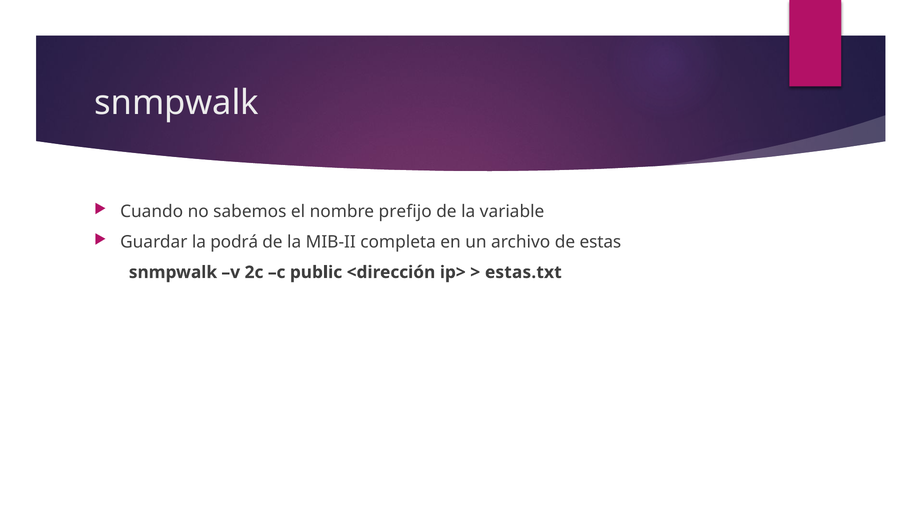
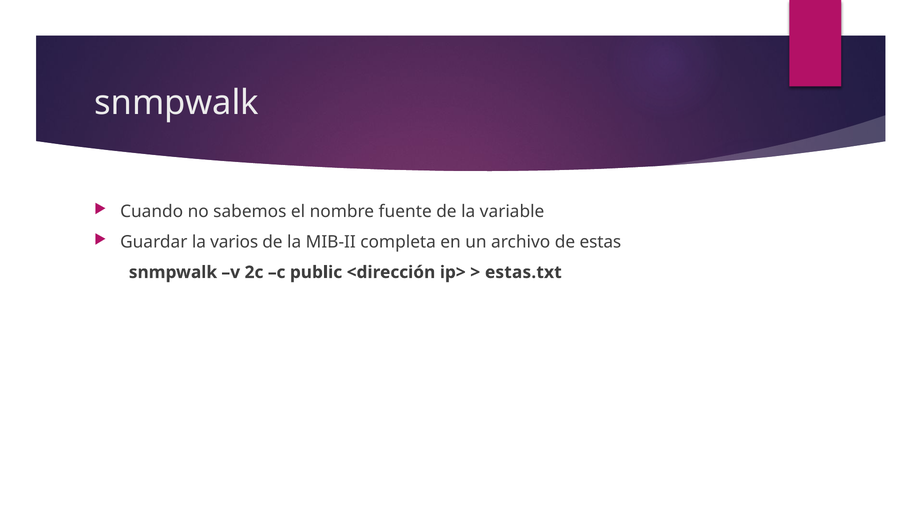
prefijo: prefijo -> fuente (405, 212)
podrá: podrá -> varios (234, 242)
